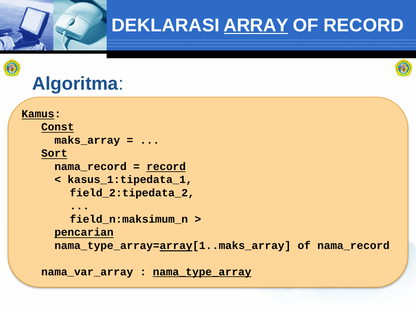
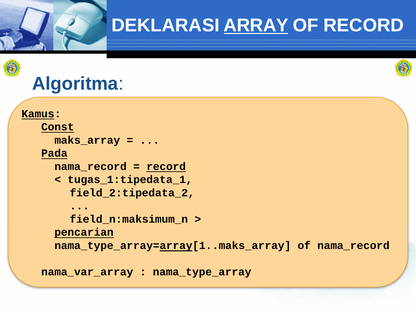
Sort: Sort -> Pada (54, 153)
kasus_1:tipedata_1: kasus_1:tipedata_1 -> tugas_1:tipedata_1 (130, 180)
nama_type_array underline: present -> none (202, 272)
